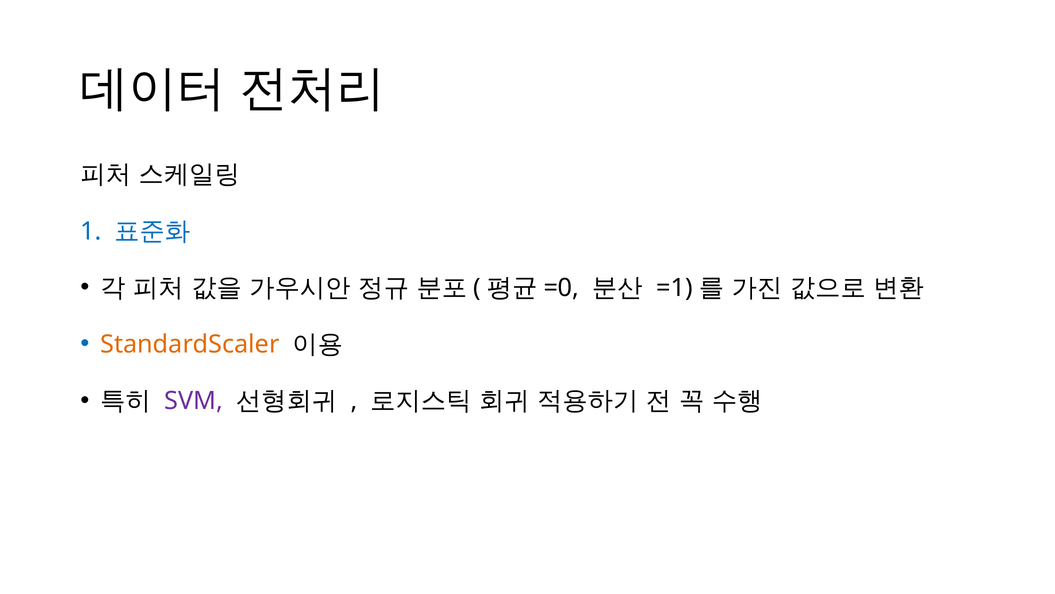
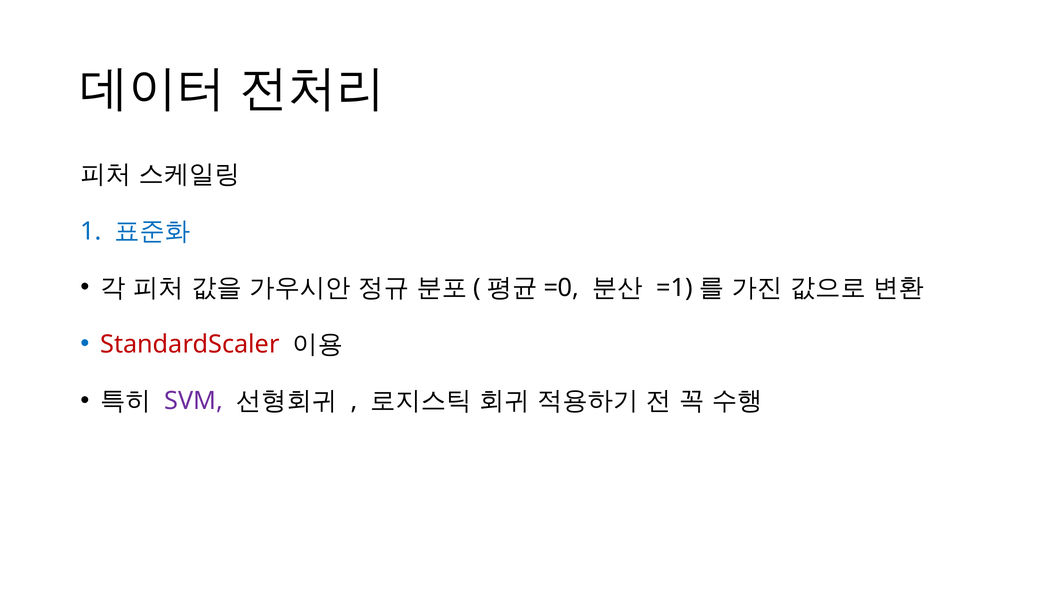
StandardScaler colour: orange -> red (190, 344)
